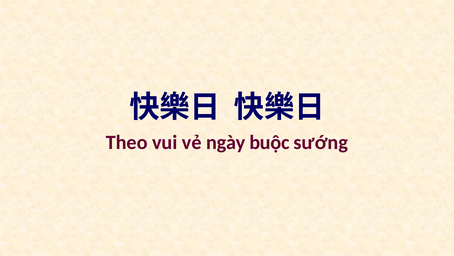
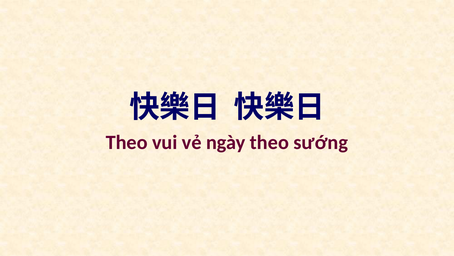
ngày buộc: buộc -> theo (269, 142)
